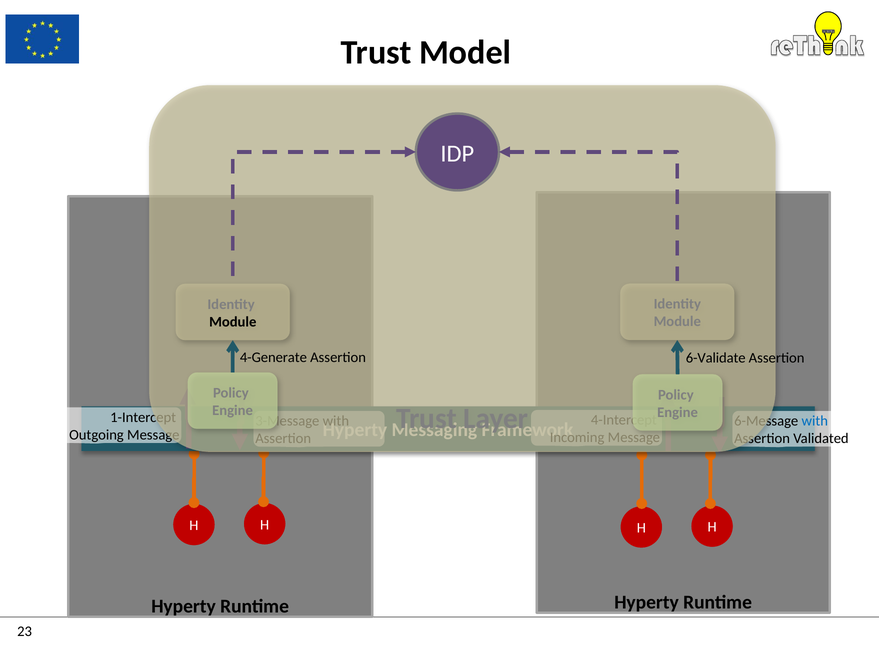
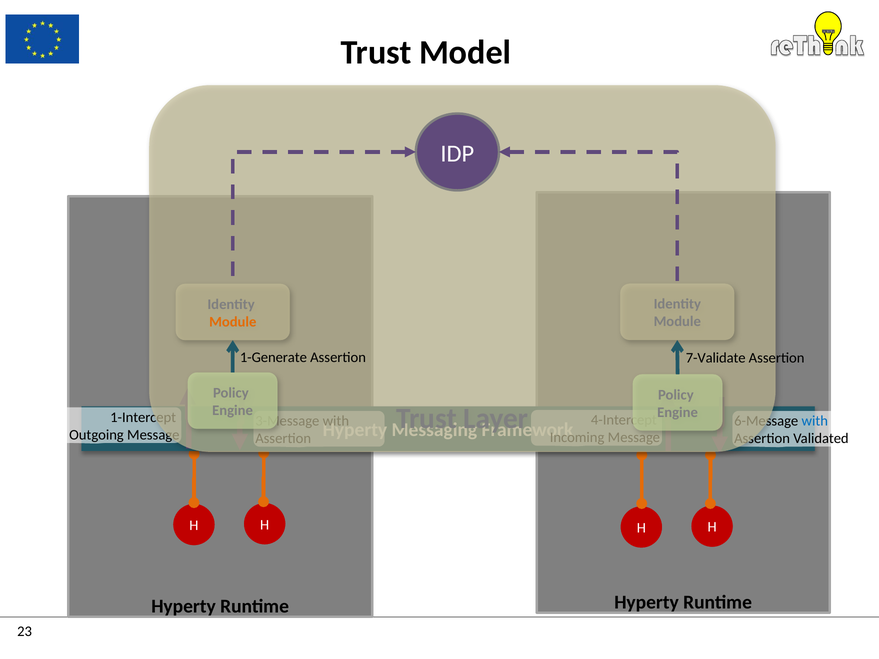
Module colour: black -> orange (233, 322)
4-Generate: 4-Generate -> 1-Generate (273, 357)
6-Validate: 6-Validate -> 7-Validate (716, 358)
